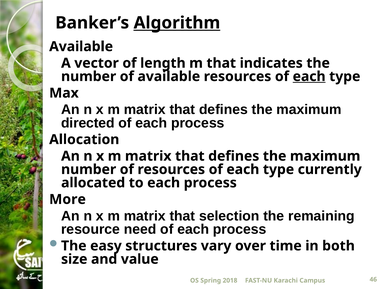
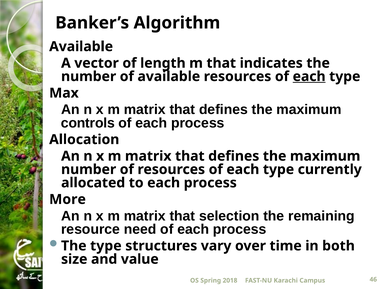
Algorithm underline: present -> none (177, 23)
directed: directed -> controls (88, 123)
The easy: easy -> type (106, 246)
